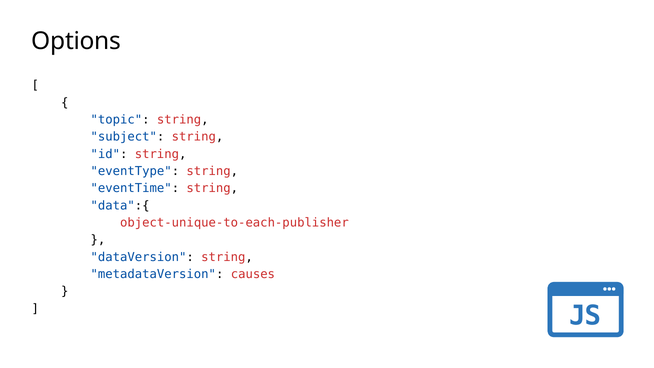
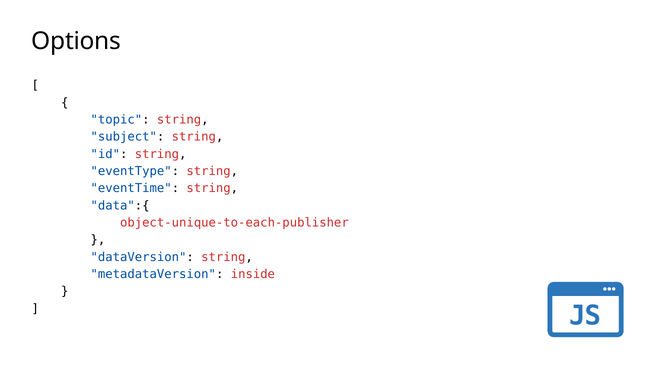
causes: causes -> inside (253, 274)
